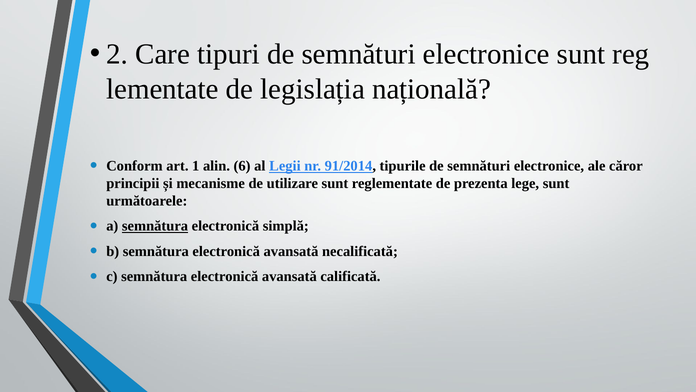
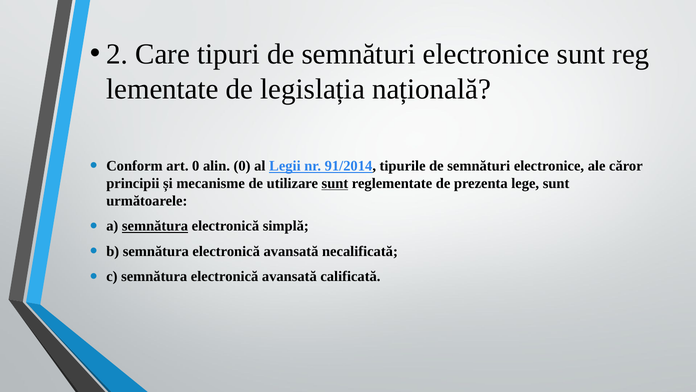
art 1: 1 -> 0 (196, 166)
alin 6: 6 -> 0 (242, 166)
sunt underline: none -> present (335, 183)
